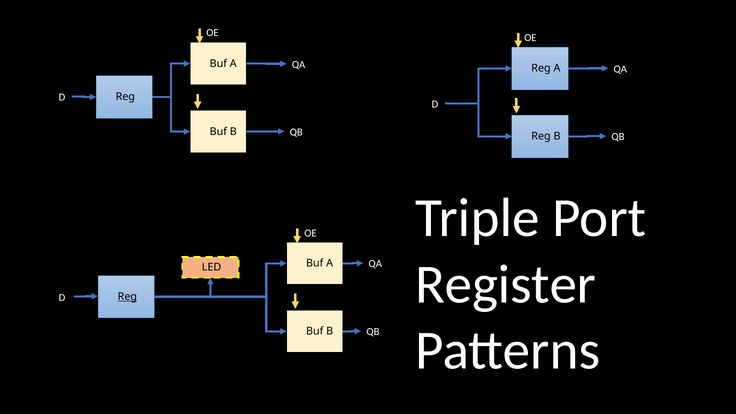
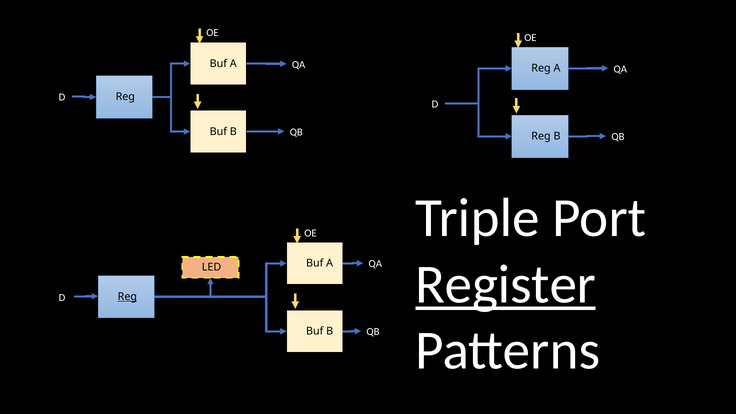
Register underline: none -> present (506, 284)
